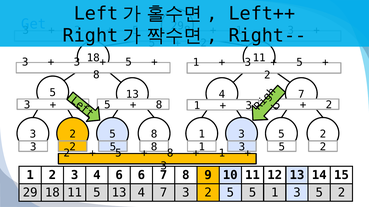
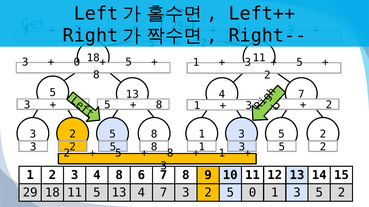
3: 3 -> 0 (77, 62)
4 6: 6 -> 8 (119, 176)
5 5: 5 -> 0 (253, 193)
